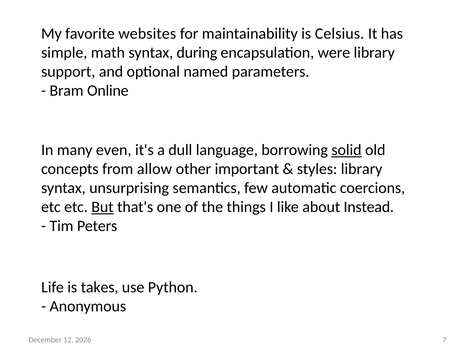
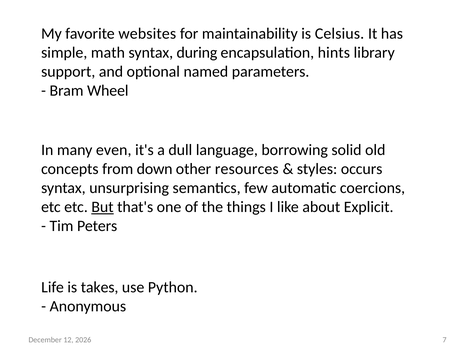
were: were -> hints (334, 53)
Online: Online -> Wheel (108, 91)
solid underline: present -> none (346, 150)
allow: allow -> down (155, 169)
important: important -> resources (247, 169)
styles library: library -> occurs (362, 169)
Instead: Instead -> Explicit (369, 207)
